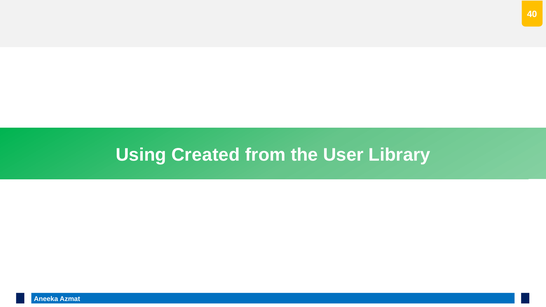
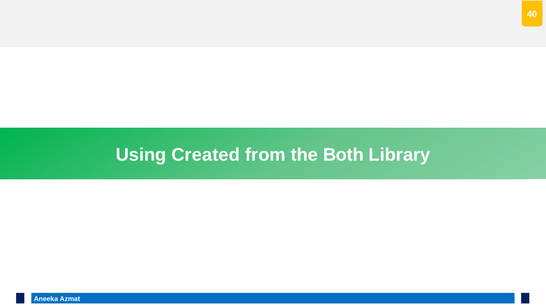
User: User -> Both (343, 155)
